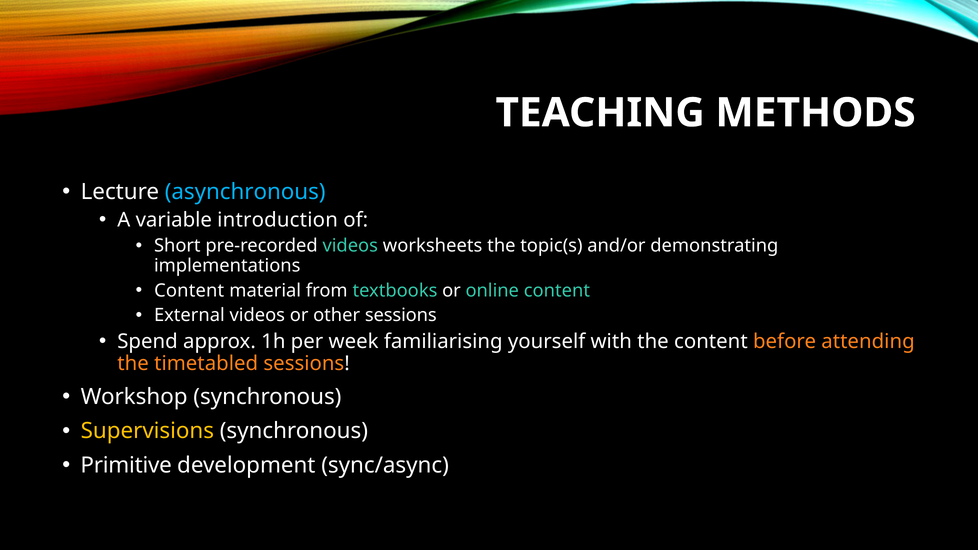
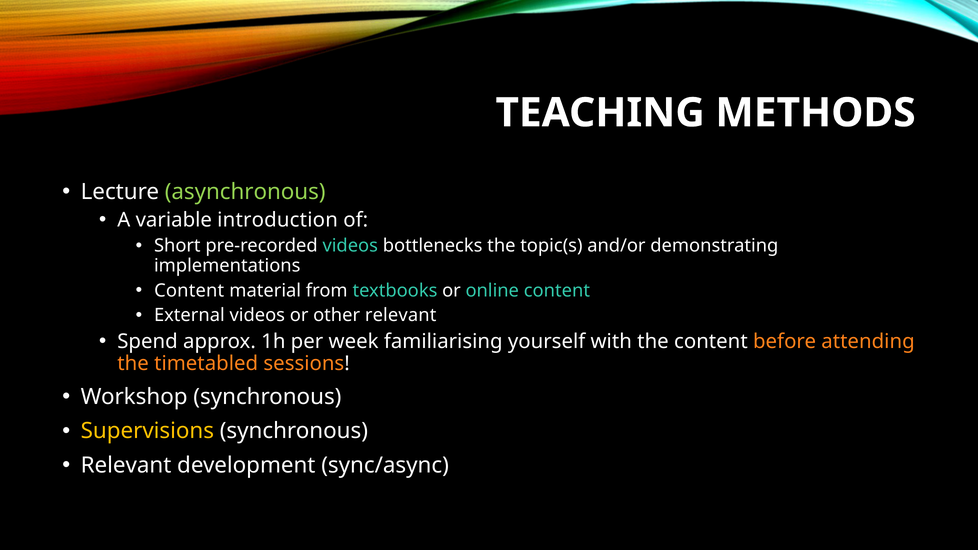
asynchronous colour: light blue -> light green (245, 192)
worksheets: worksheets -> bottlenecks (433, 246)
other sessions: sessions -> relevant (401, 316)
Primitive: Primitive -> Relevant (126, 466)
